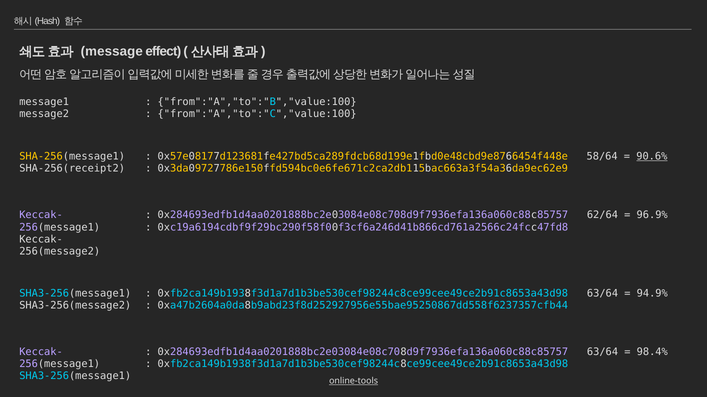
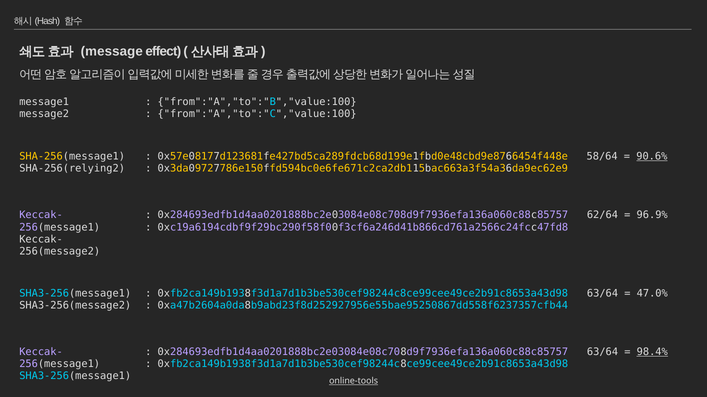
SHA-256(receipt2: SHA-256(receipt2 -> SHA-256(relying2 (72, 169)
94.9%: 94.9% -> 47.0% (652, 294)
98.4% underline: none -> present (652, 353)
